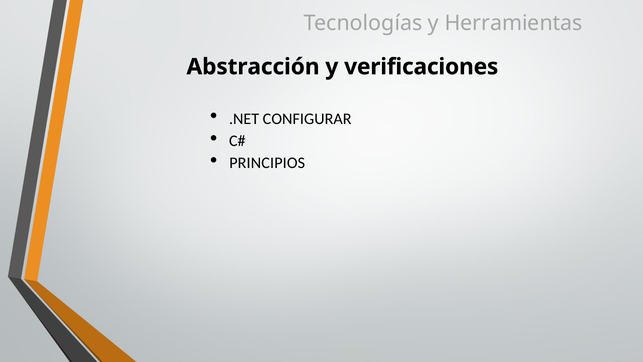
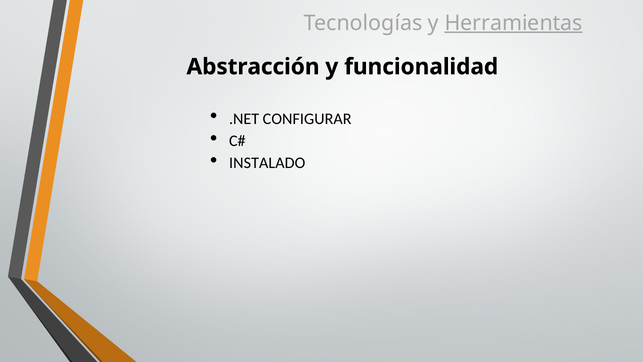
Herramientas underline: none -> present (514, 23)
verificaciones: verificaciones -> funcionalidad (421, 67)
PRINCIPIOS: PRINCIPIOS -> INSTALADO (267, 163)
